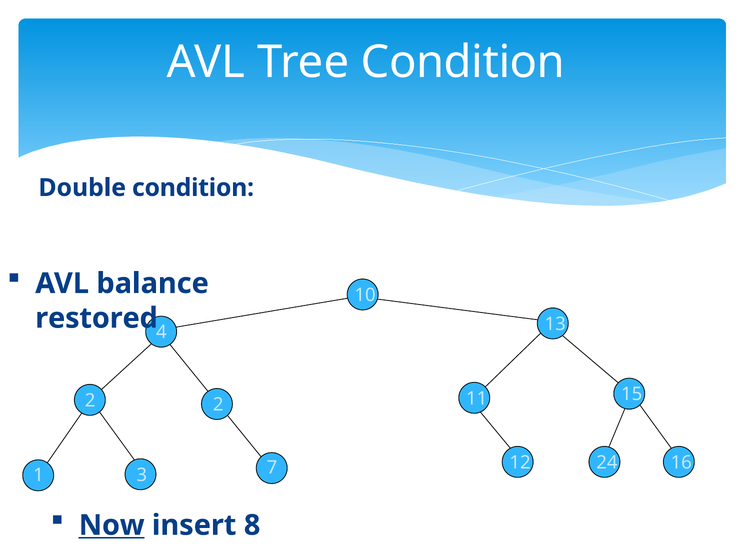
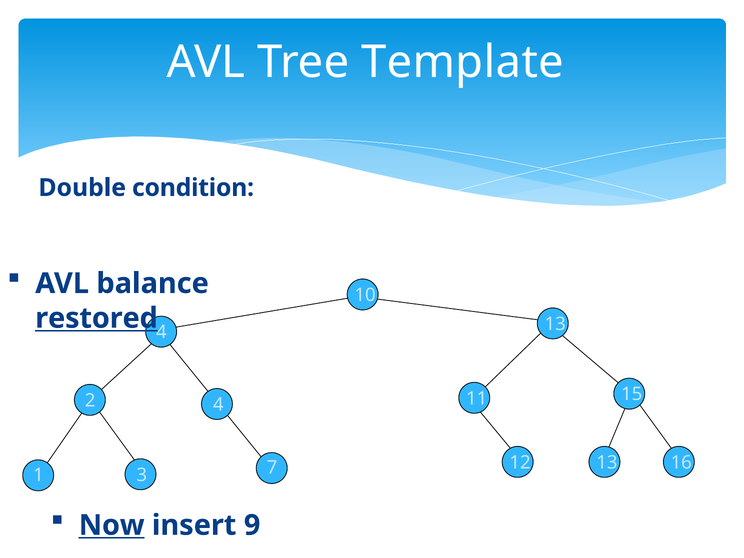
Tree Condition: Condition -> Template (463, 62)
restored underline: none -> present (97, 318)
2 2: 2 -> 4 (218, 405)
12 24: 24 -> 13 (607, 462)
8: 8 -> 9 (252, 525)
